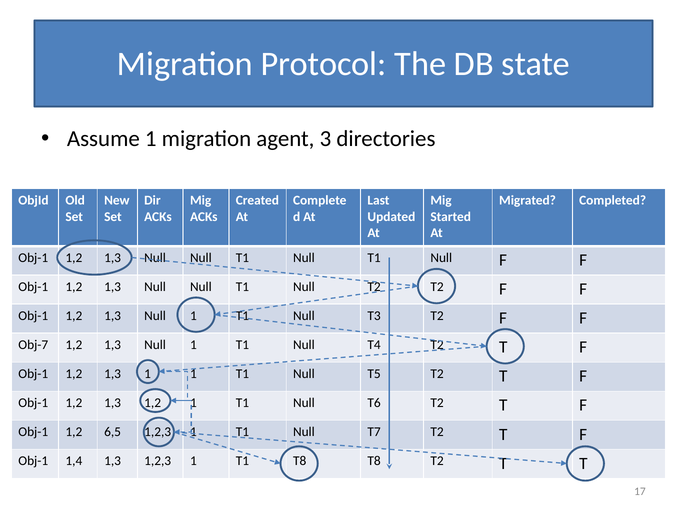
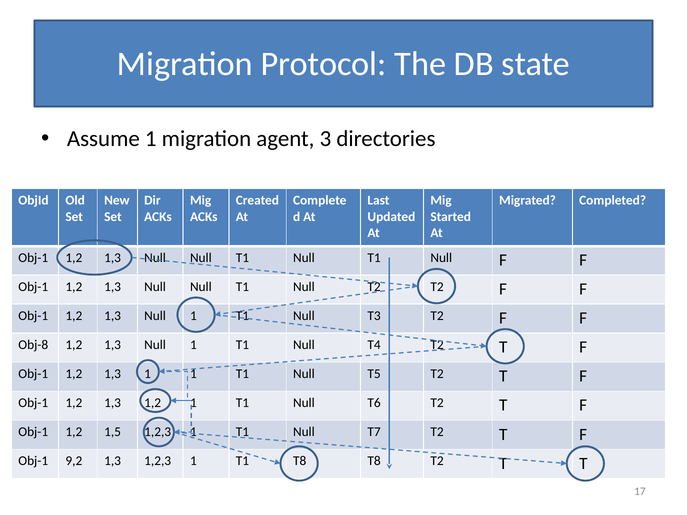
Obj-7: Obj-7 -> Obj-8 (33, 345)
6,5: 6,5 -> 1,5 (113, 432)
1,4: 1,4 -> 9,2 (74, 461)
